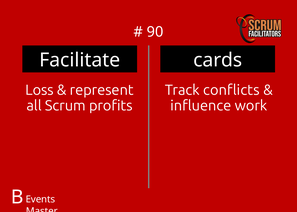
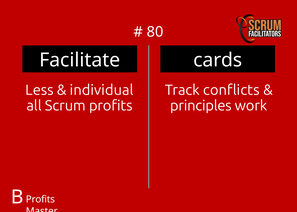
90: 90 -> 80 (155, 32)
Loss: Loss -> Less (39, 90)
represent: represent -> individual (102, 90)
influence: influence -> principles (201, 106)
B Events: Events -> Profits (40, 199)
